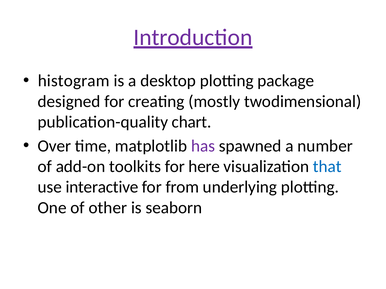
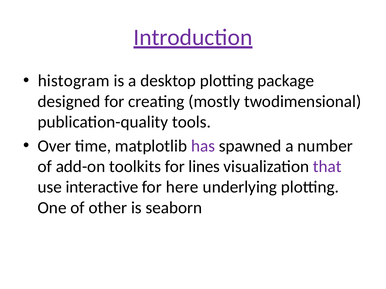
chart: chart -> tools (191, 122)
here: here -> lines (204, 167)
that colour: blue -> purple (327, 167)
from: from -> here (182, 187)
